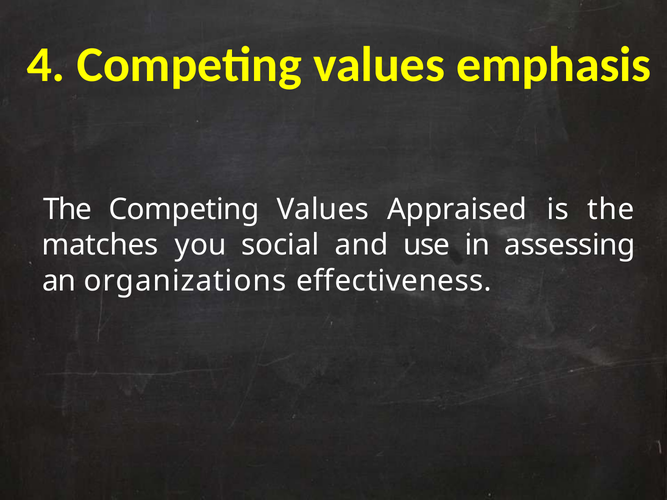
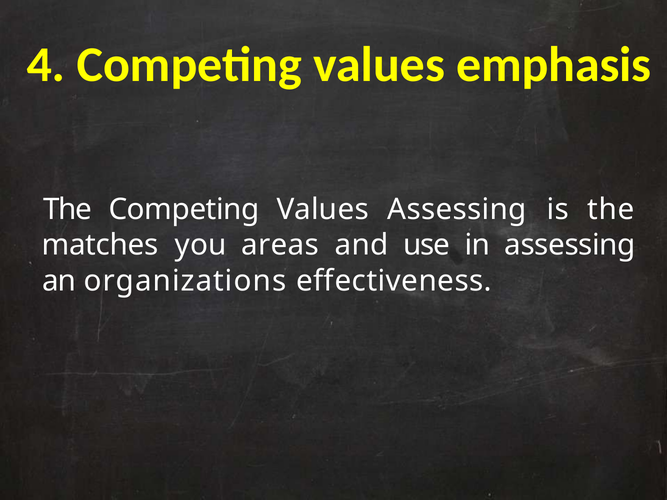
Values Appraised: Appraised -> Assessing (457, 210)
social: social -> areas (280, 245)
